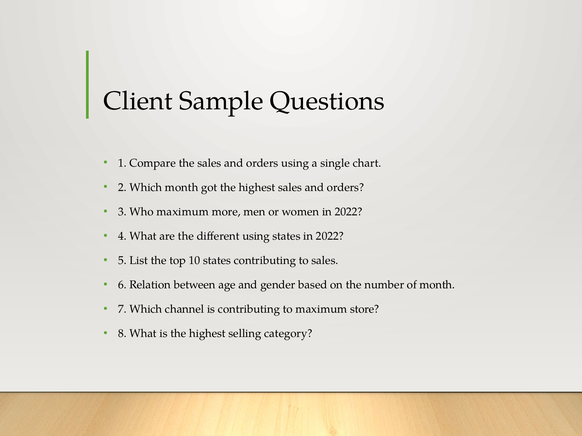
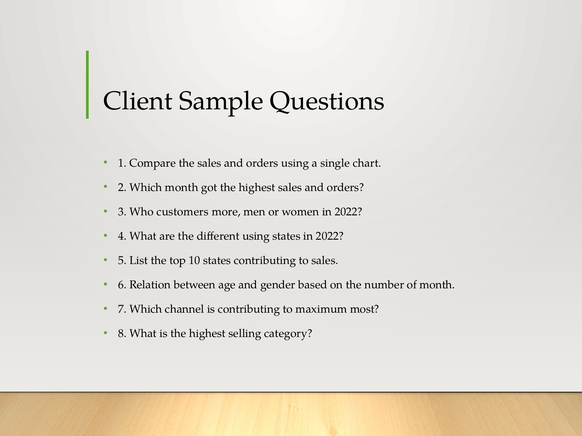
Who maximum: maximum -> customers (183, 212)
store: store -> most (365, 309)
